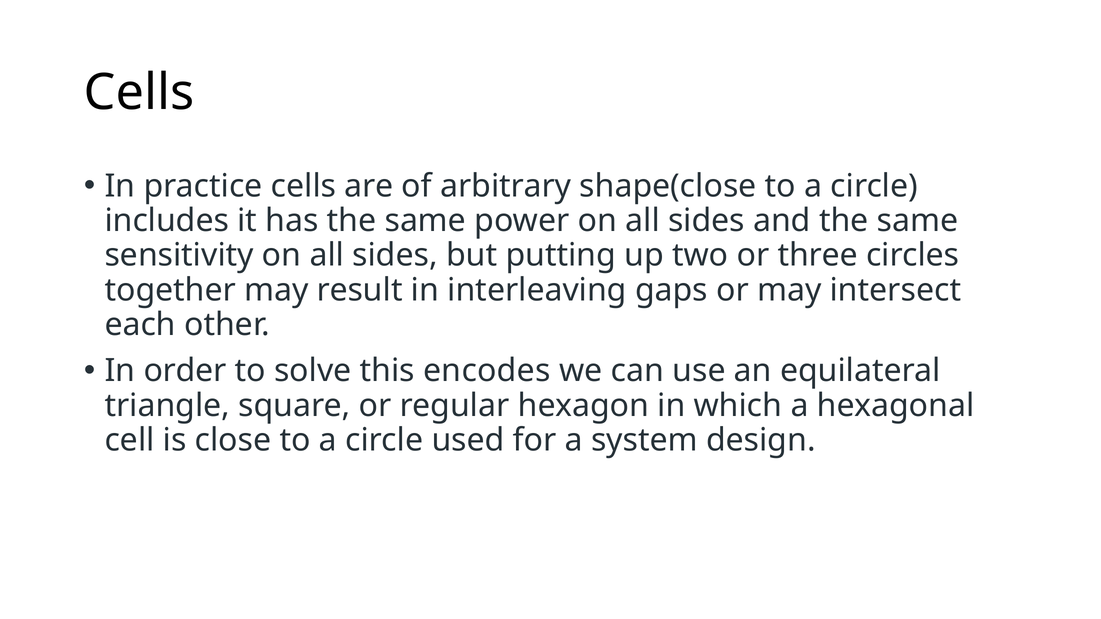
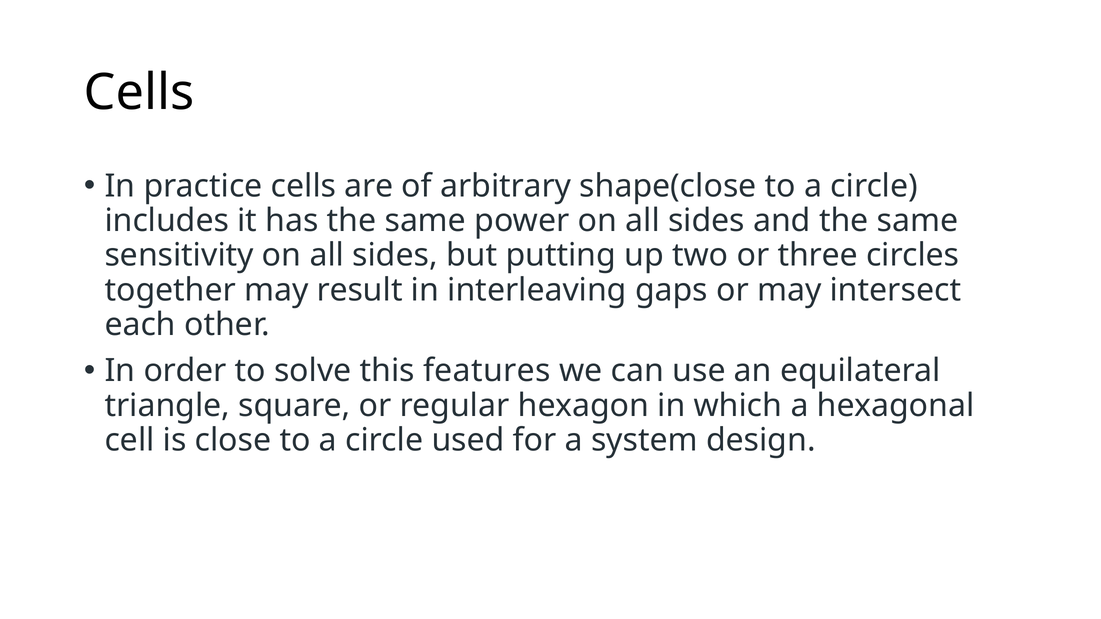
encodes: encodes -> features (487, 371)
